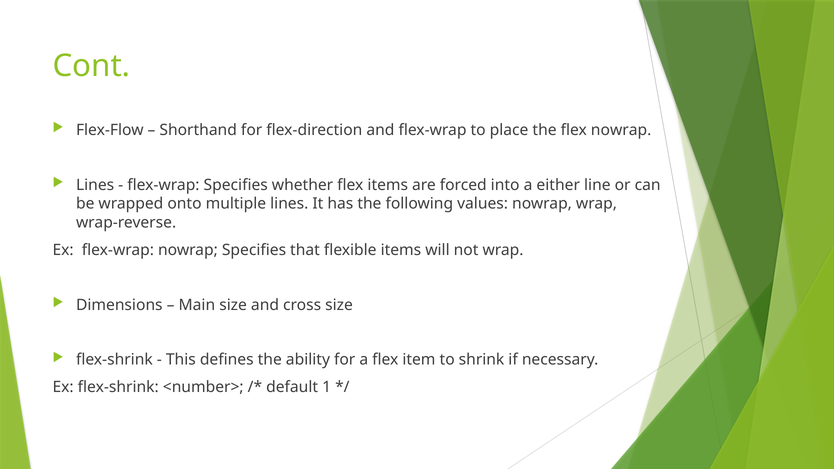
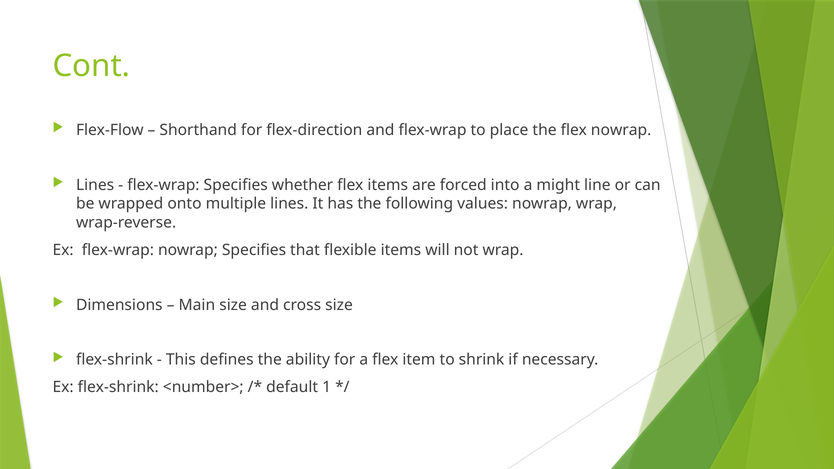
either: either -> might (558, 185)
